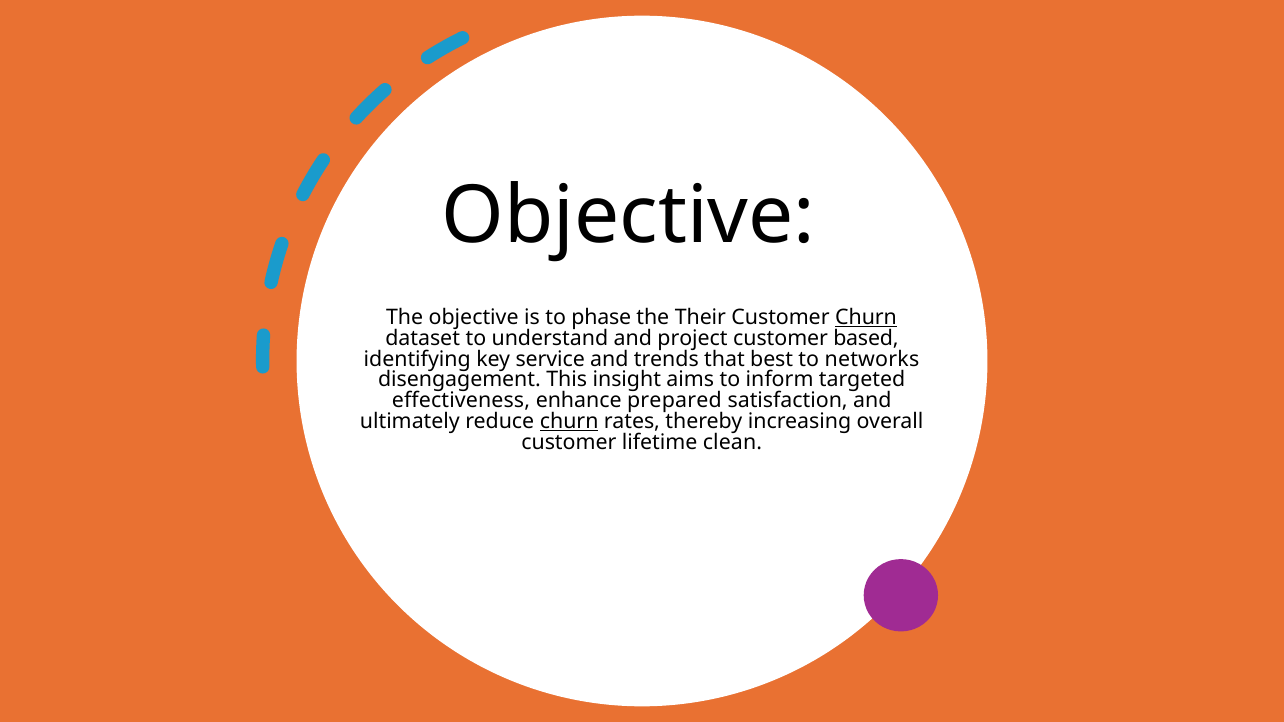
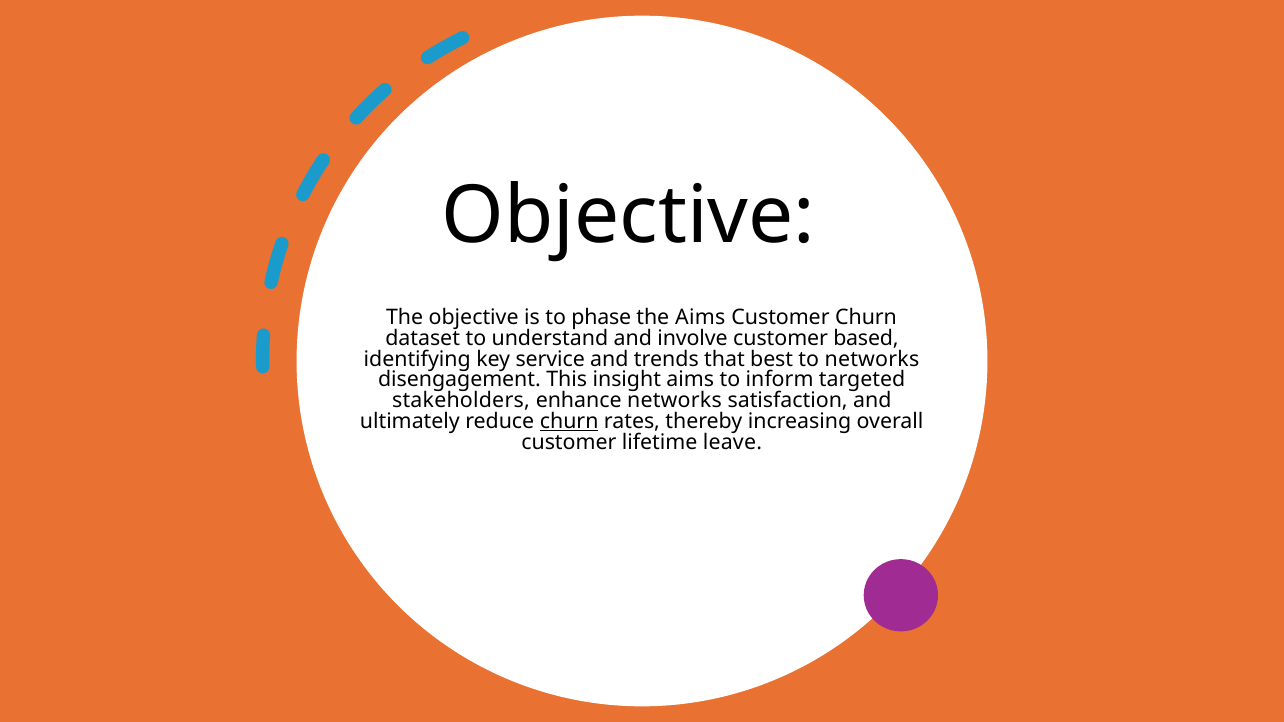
the Their: Their -> Aims (700, 318)
Churn underline: present -> none (866, 318)
project: project -> involve (693, 338)
effectiveness: effectiveness -> stakeholders (461, 401)
enhance prepared: prepared -> networks (674, 401)
clean: clean -> leave (732, 442)
